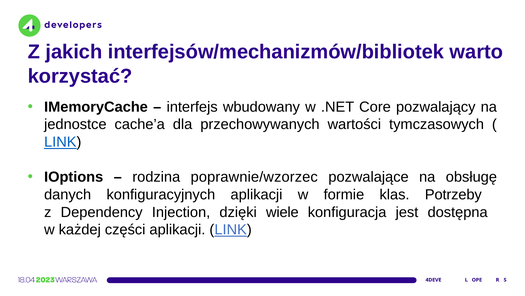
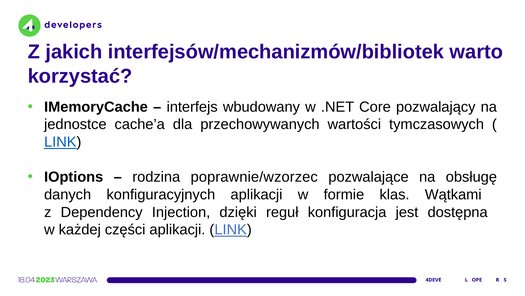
Potrzeby: Potrzeby -> Wątkami (453, 194)
wiele: wiele -> reguł (282, 212)
